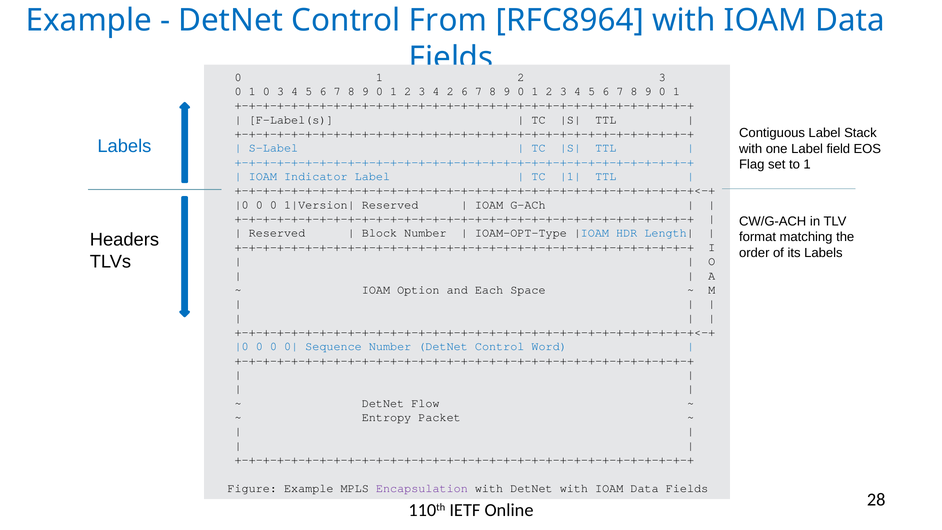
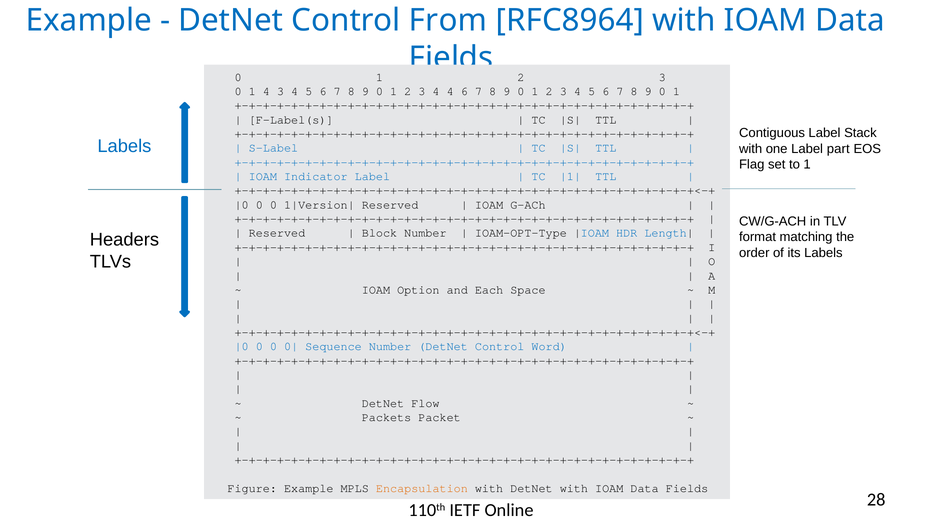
1 0: 0 -> 4 (266, 91)
4 2: 2 -> 4 (450, 91)
field: field -> part (838, 149)
Entropy: Entropy -> Packets (387, 417)
Encapsulation colour: purple -> orange (422, 488)
